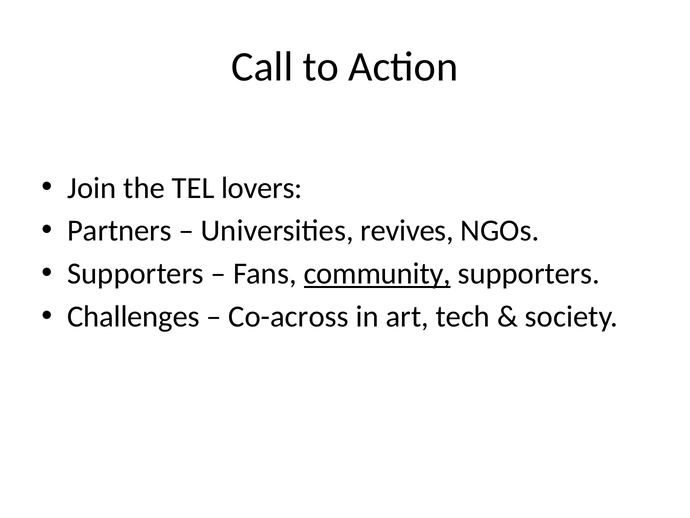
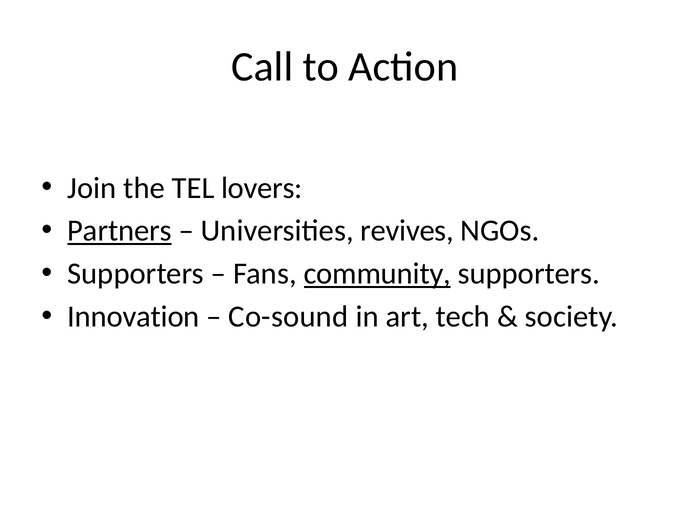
Partners underline: none -> present (120, 231)
Challenges: Challenges -> Innovation (133, 317)
Co-across: Co-across -> Co-sound (288, 317)
